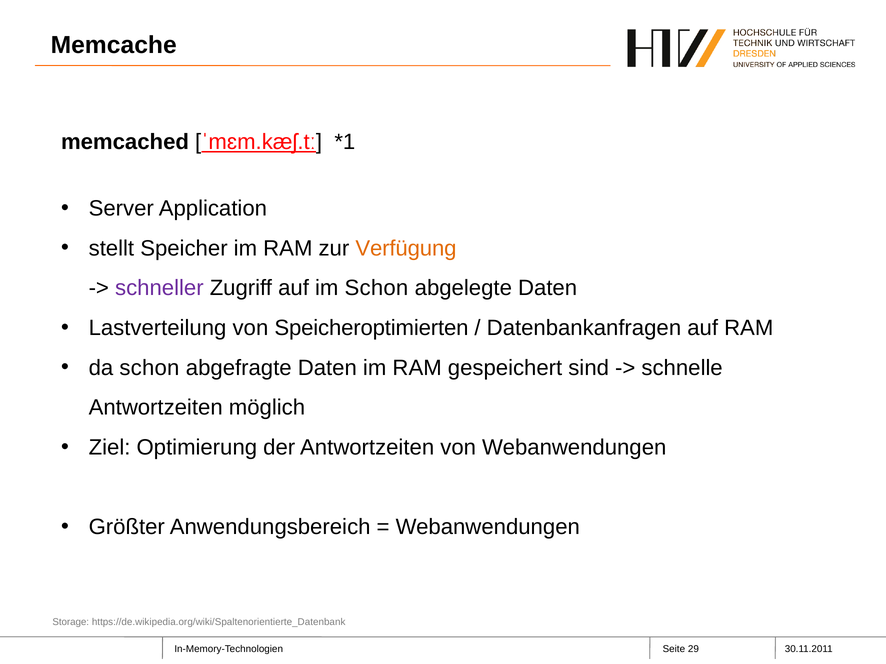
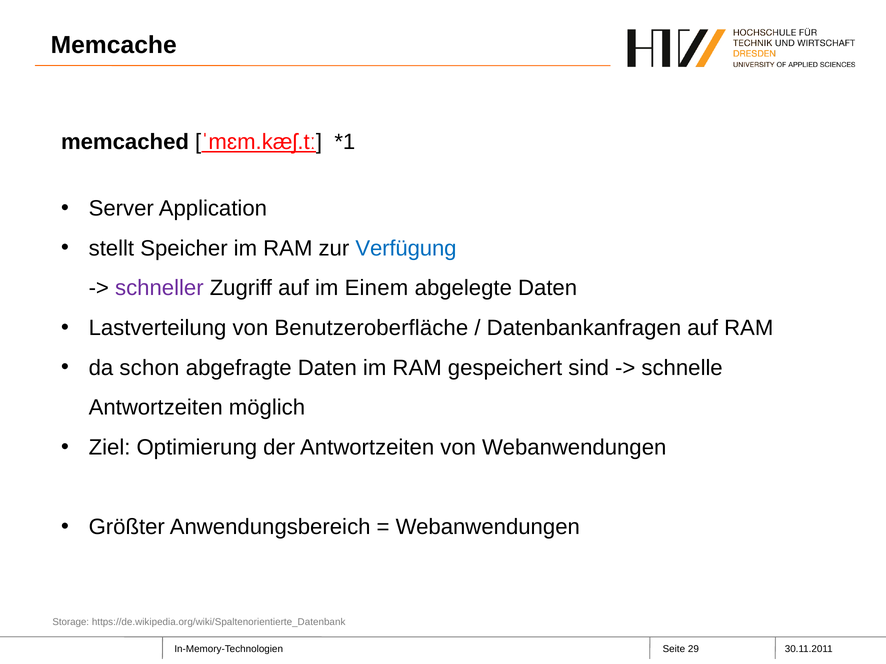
Verfügung colour: orange -> blue (406, 248)
im Schon: Schon -> Einem (376, 288)
Speicheroptimierten: Speicheroptimierten -> Benutzeroberfläche (371, 328)
